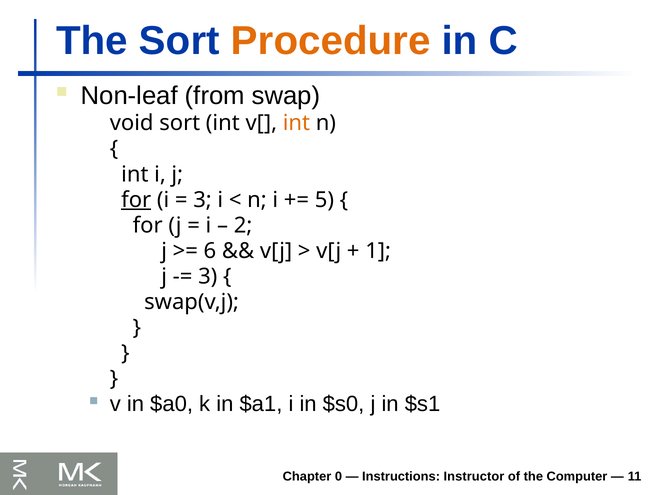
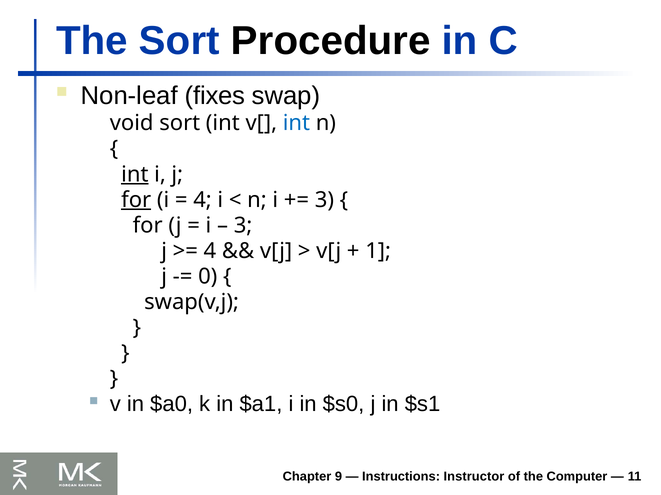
Procedure colour: orange -> black (331, 41)
from: from -> fixes (215, 96)
int colour: orange -> blue (296, 123)
int underline: none -> present (135, 175)
3: 3 -> 4 (202, 200)
5: 5 -> 3 (324, 200)
2: 2 -> 3 (243, 226)
6: 6 -> 4 (210, 251)
3: 3 -> 0 (208, 277)
0: 0 -> 9 (338, 477)
